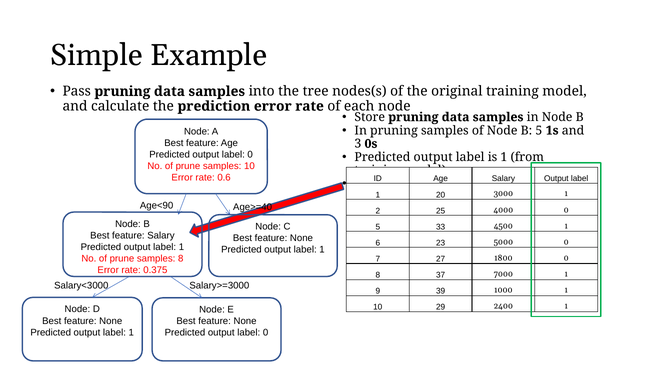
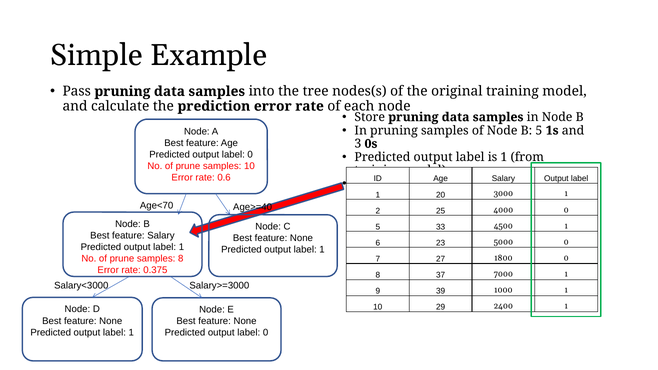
Age<90: Age<90 -> Age<70 (157, 206)
